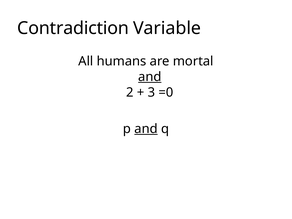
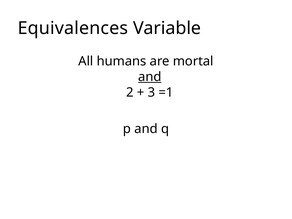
Contradiction: Contradiction -> Equivalences (73, 28)
=0: =0 -> =1 (166, 92)
and underline: present -> none (146, 129)
